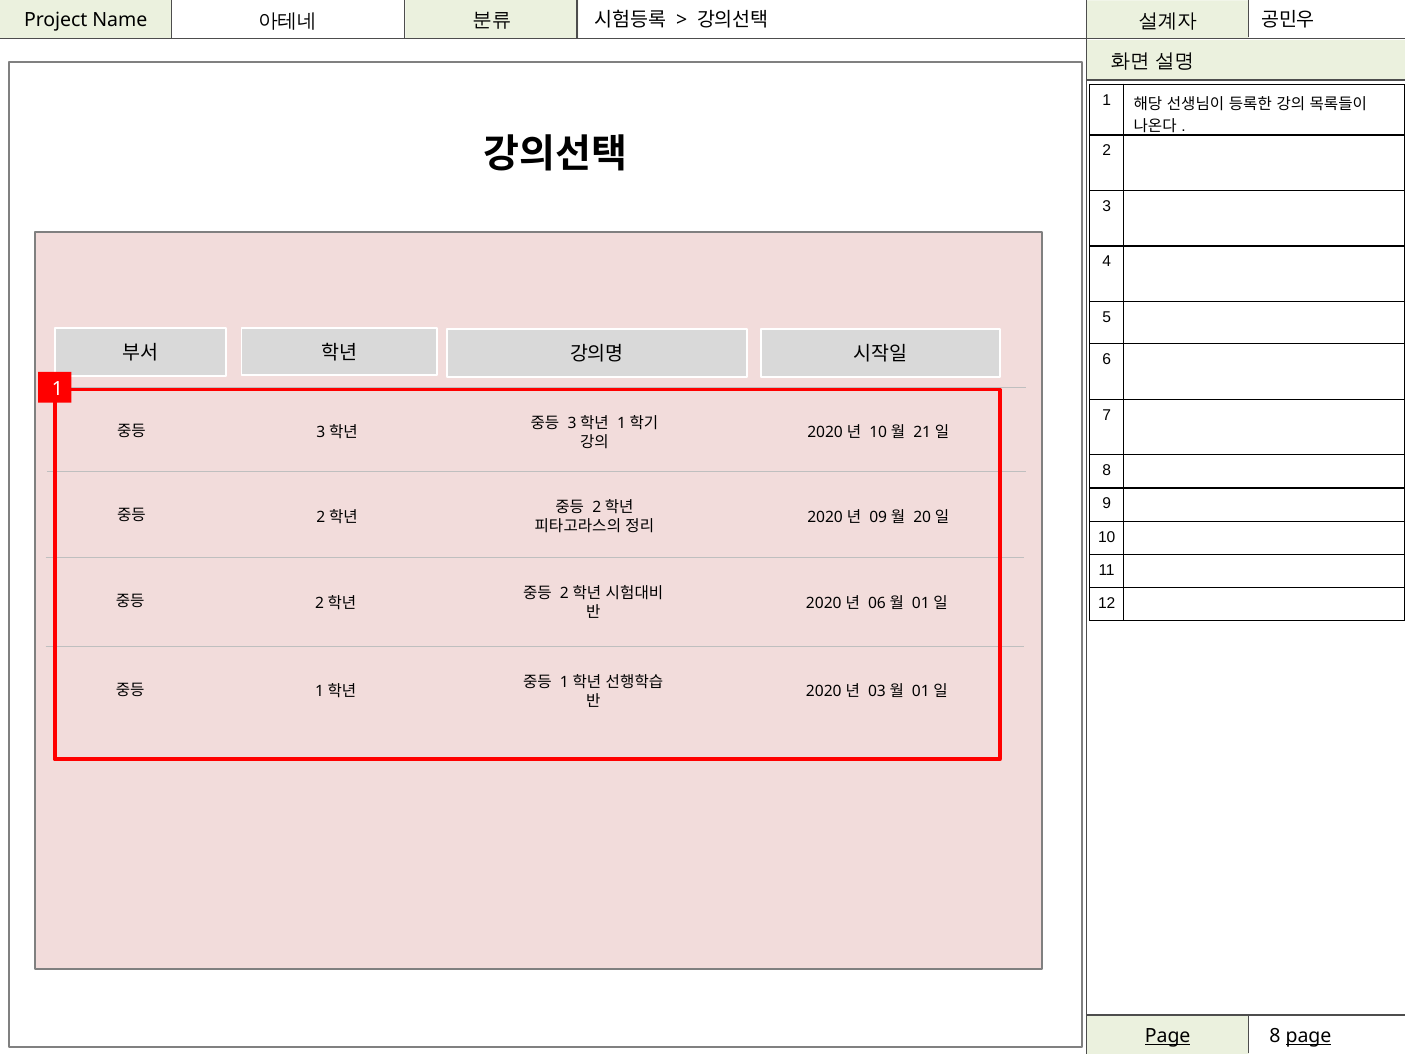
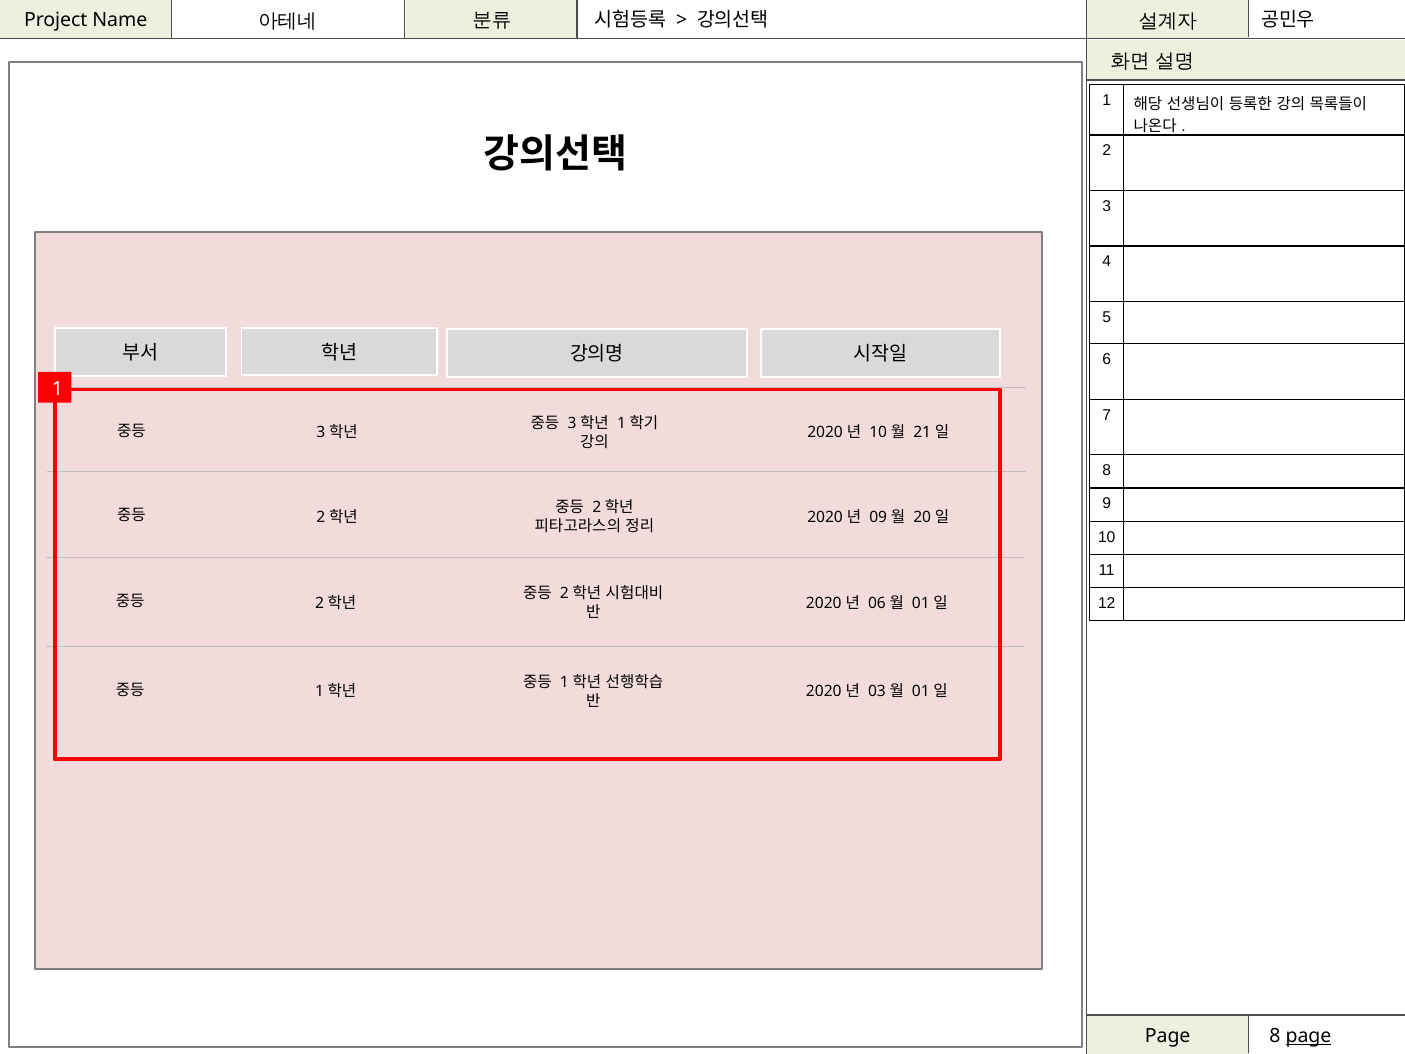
Page underline: present -> none (1168, 1036)
